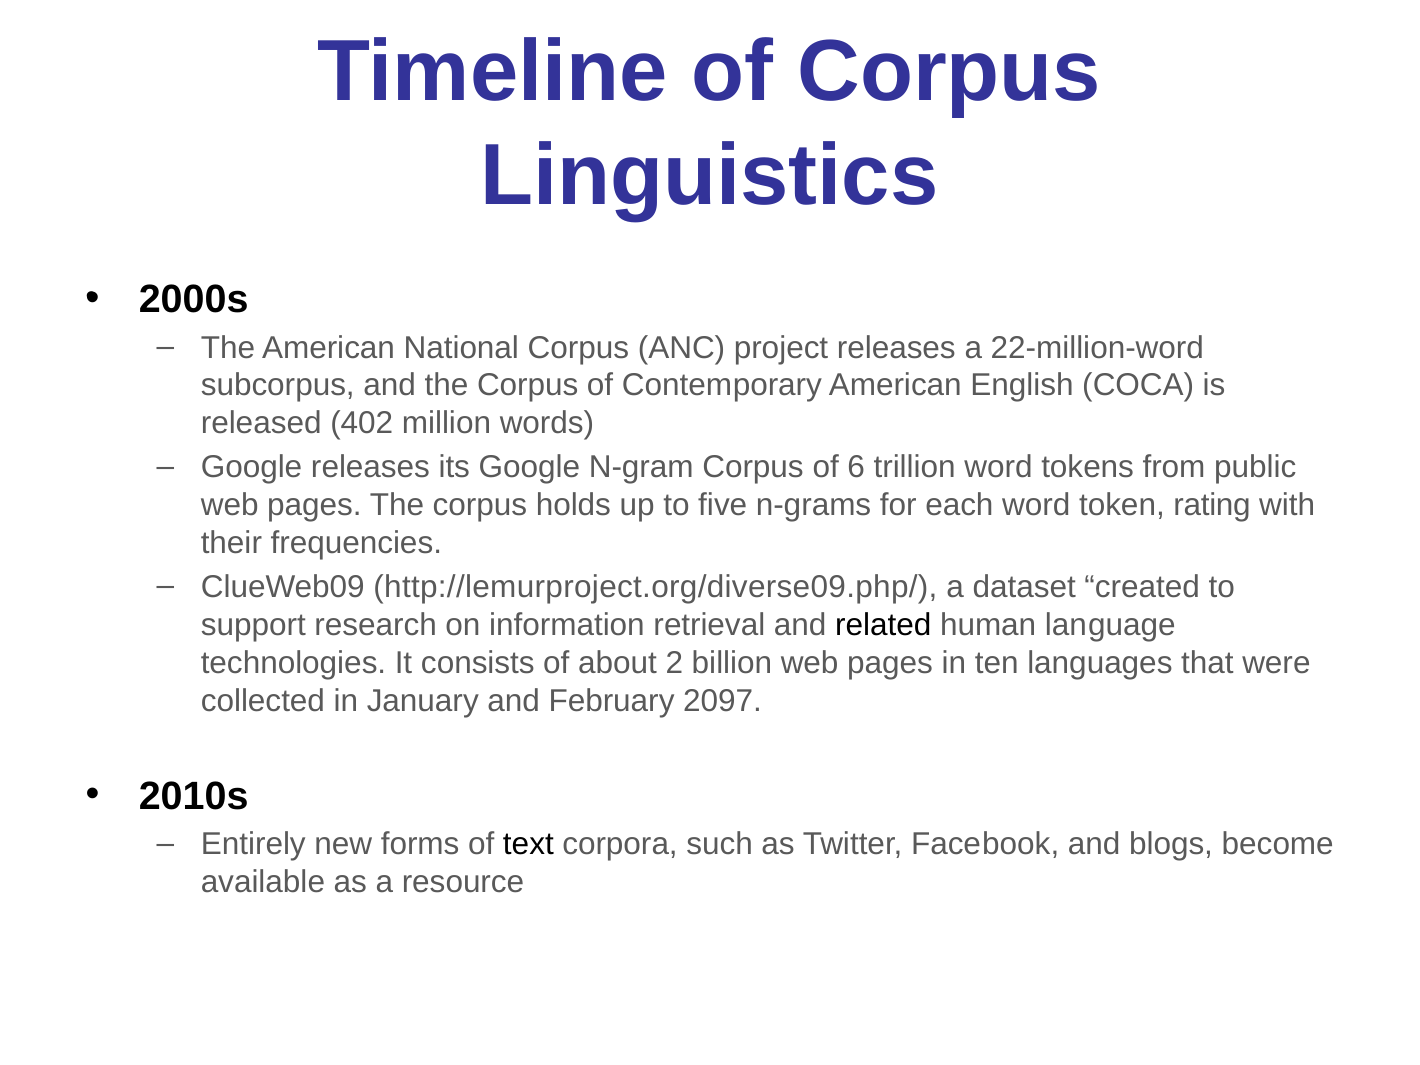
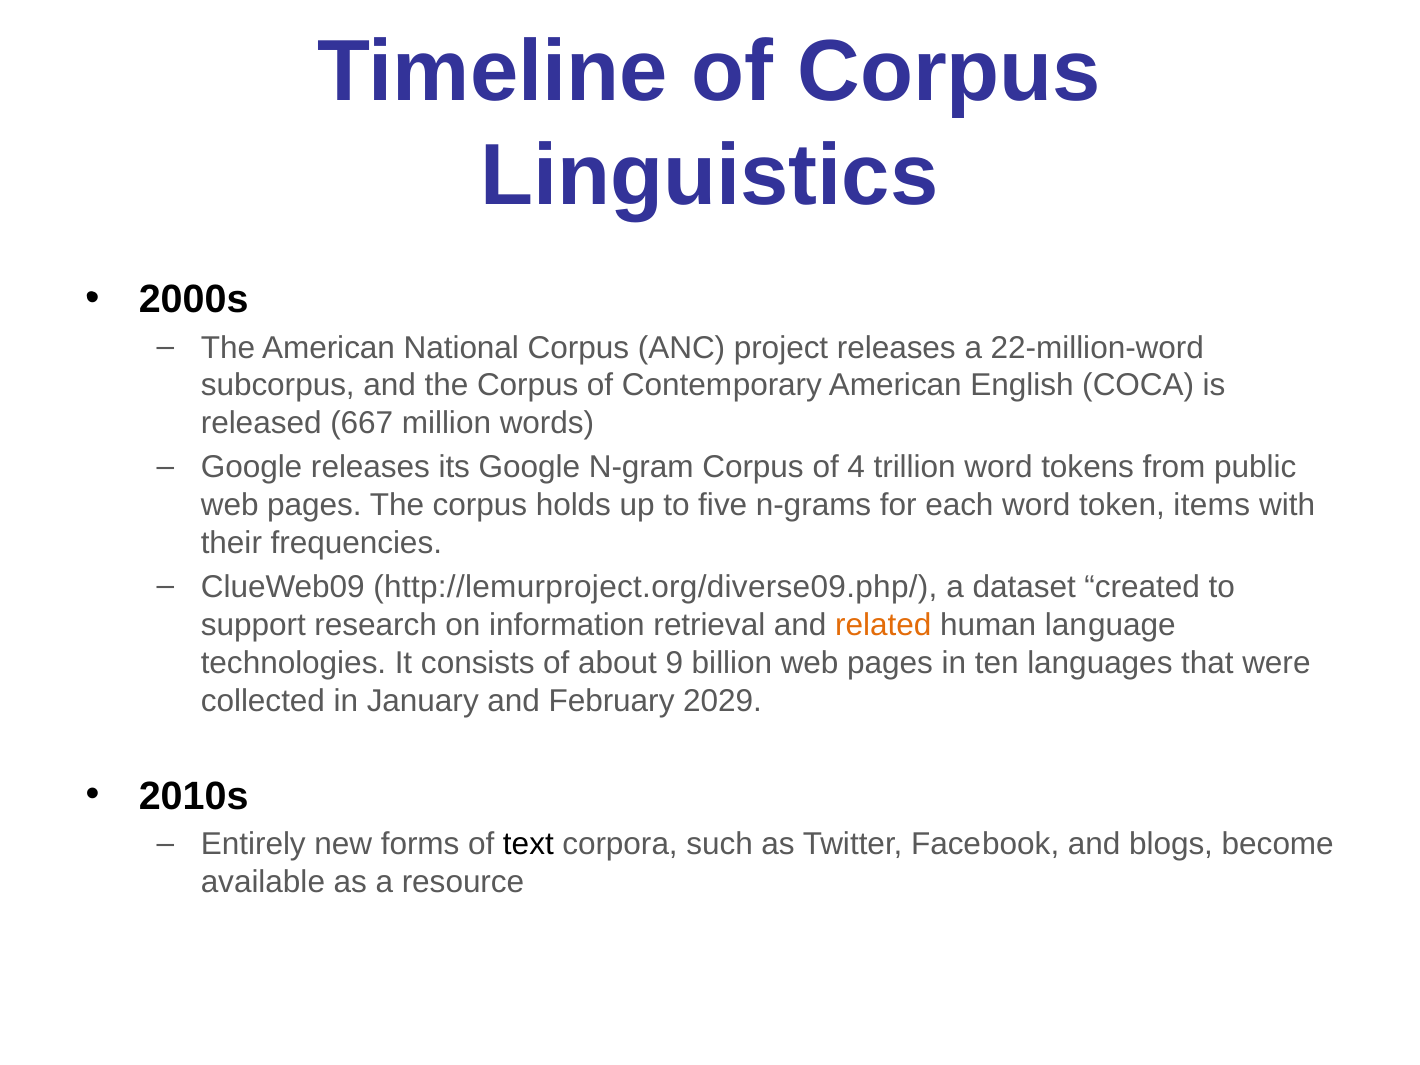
402: 402 -> 667 (362, 423)
6: 6 -> 4 (856, 467)
rating: rating -> items (1212, 505)
related colour: black -> orange (883, 625)
2: 2 -> 9 (674, 663)
2097: 2097 -> 2029 (723, 701)
